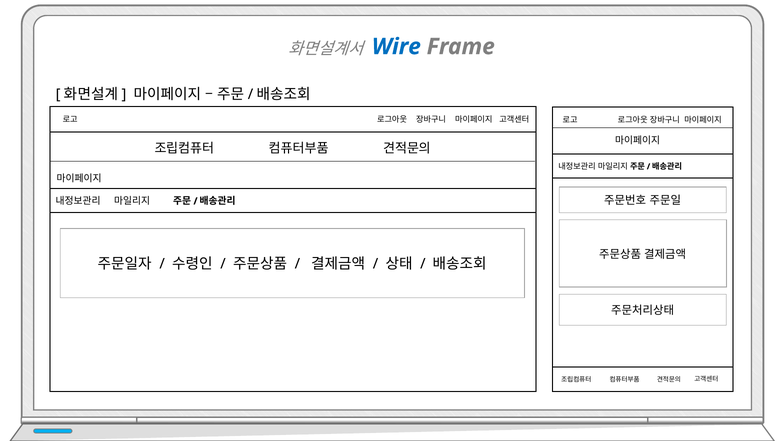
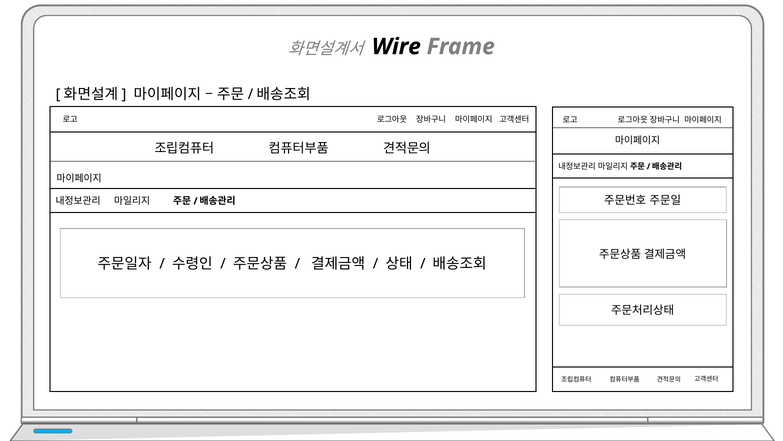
Wire colour: blue -> black (396, 47)
